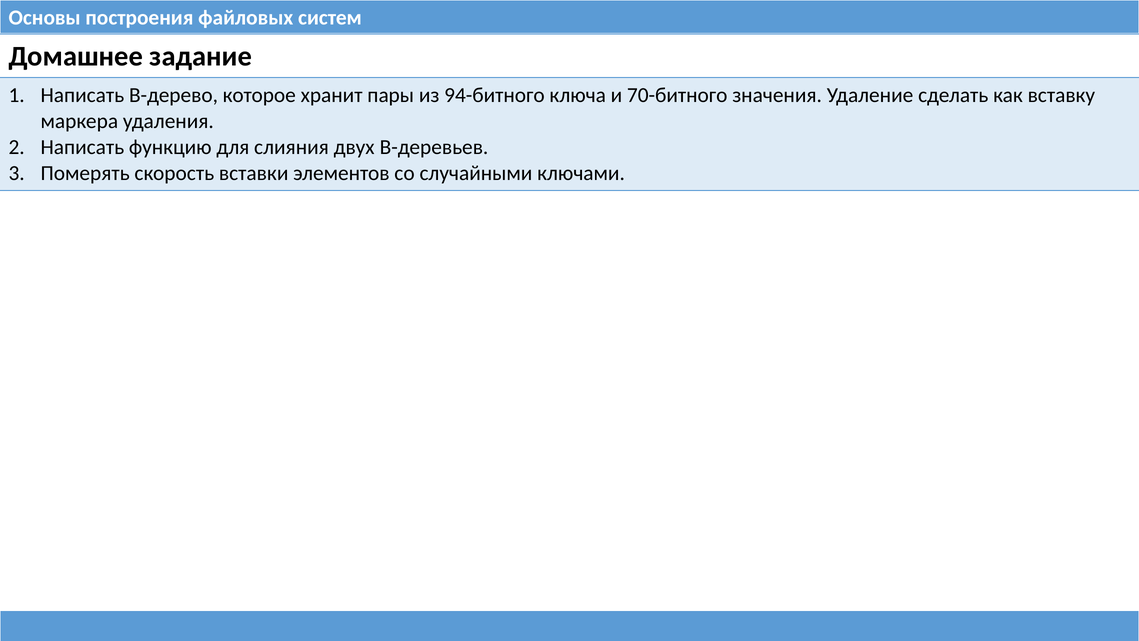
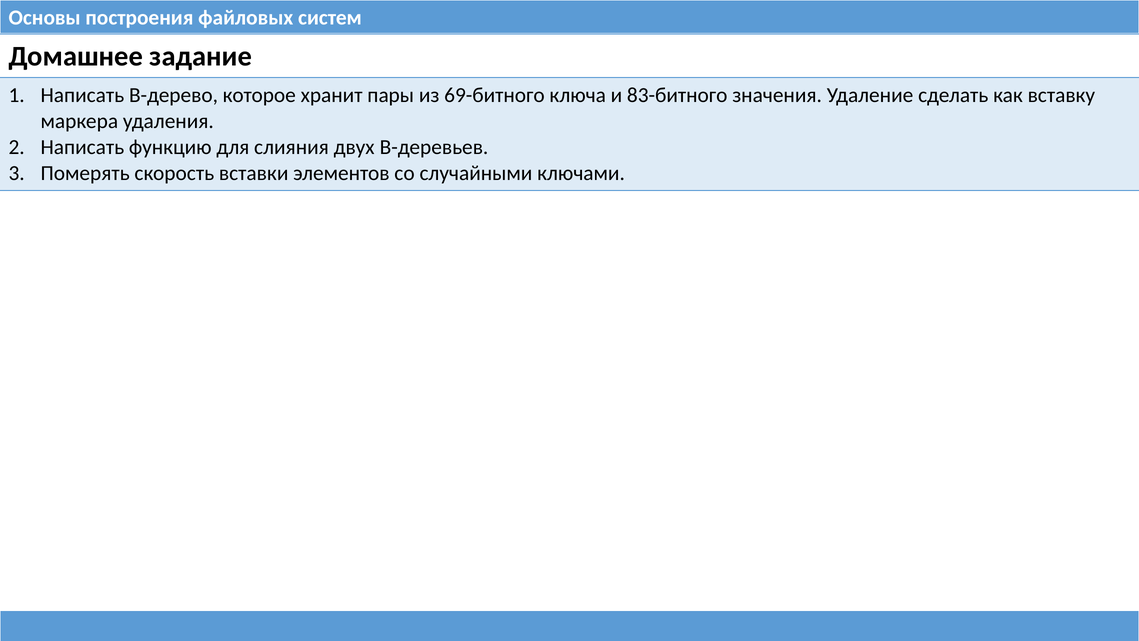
94-битного: 94-битного -> 69-битного (494, 95)
70-битного: 70-битного -> 83-битного (677, 95)
